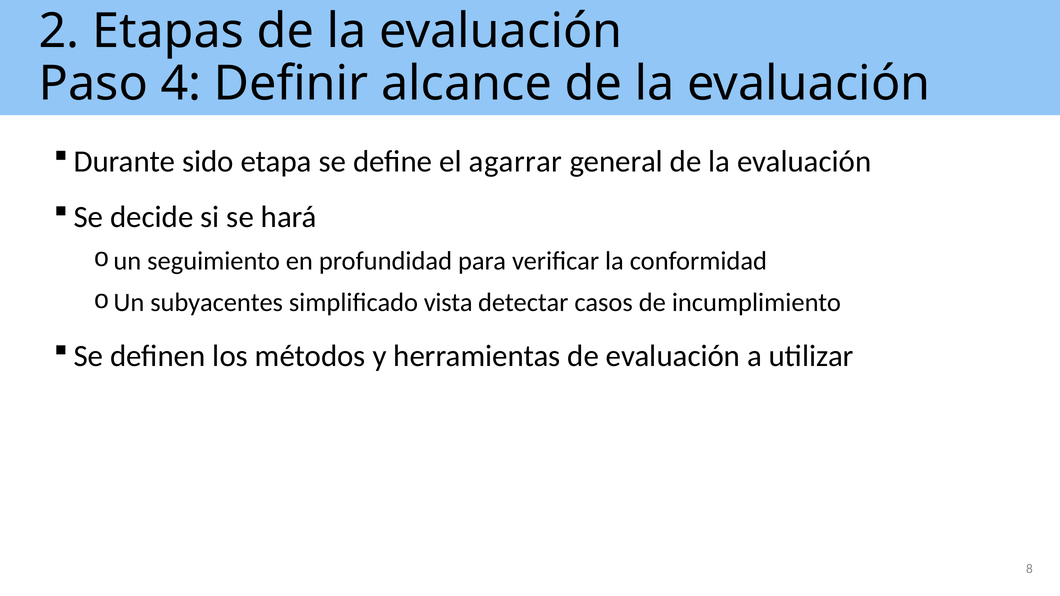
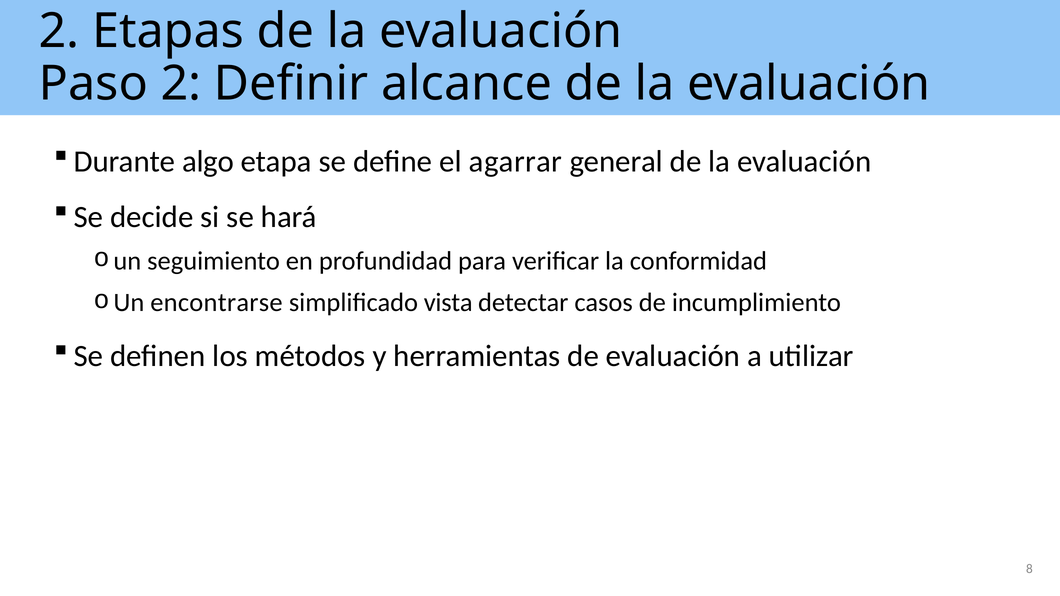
Paso 4: 4 -> 2 (181, 84)
sido: sido -> algo (208, 162)
subyacentes: subyacentes -> encontrarse (216, 303)
